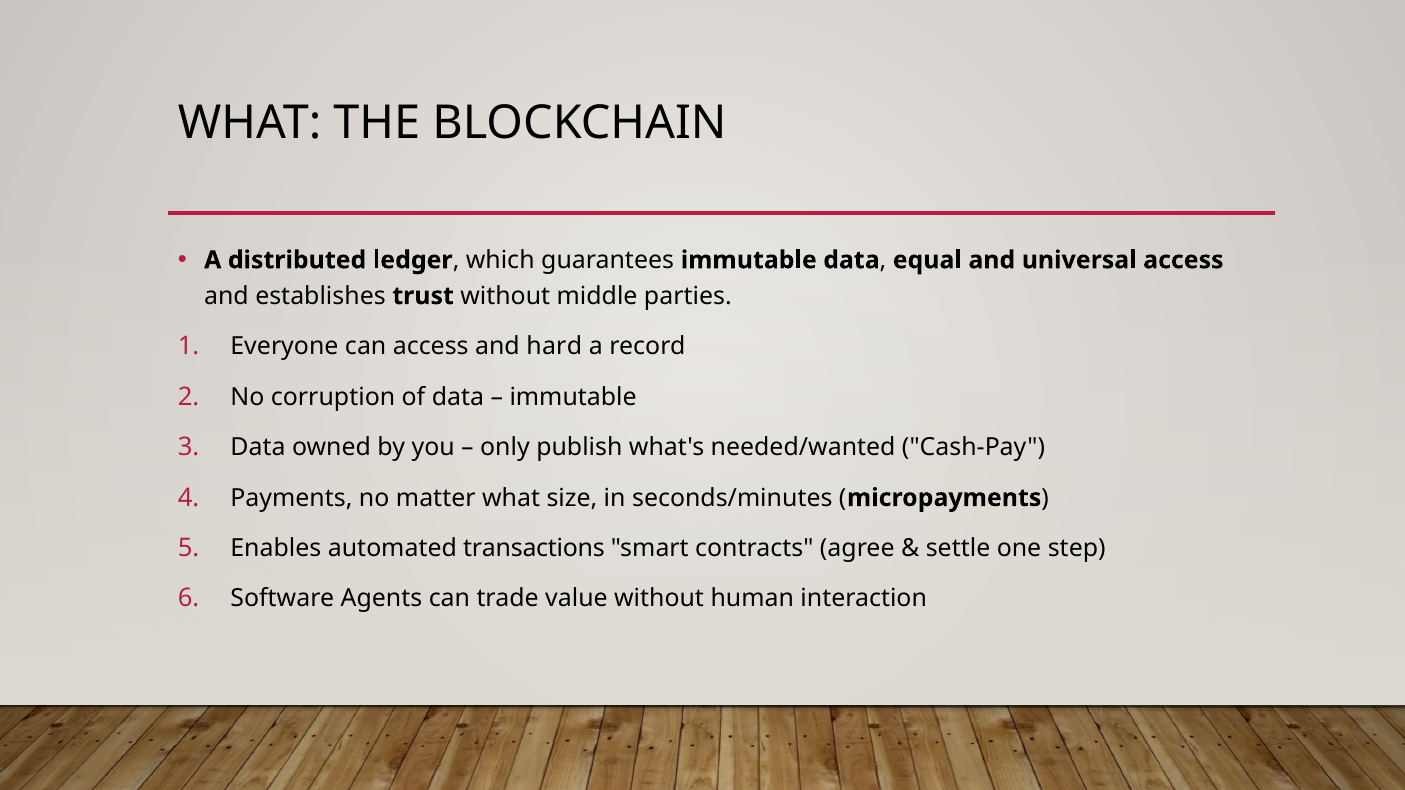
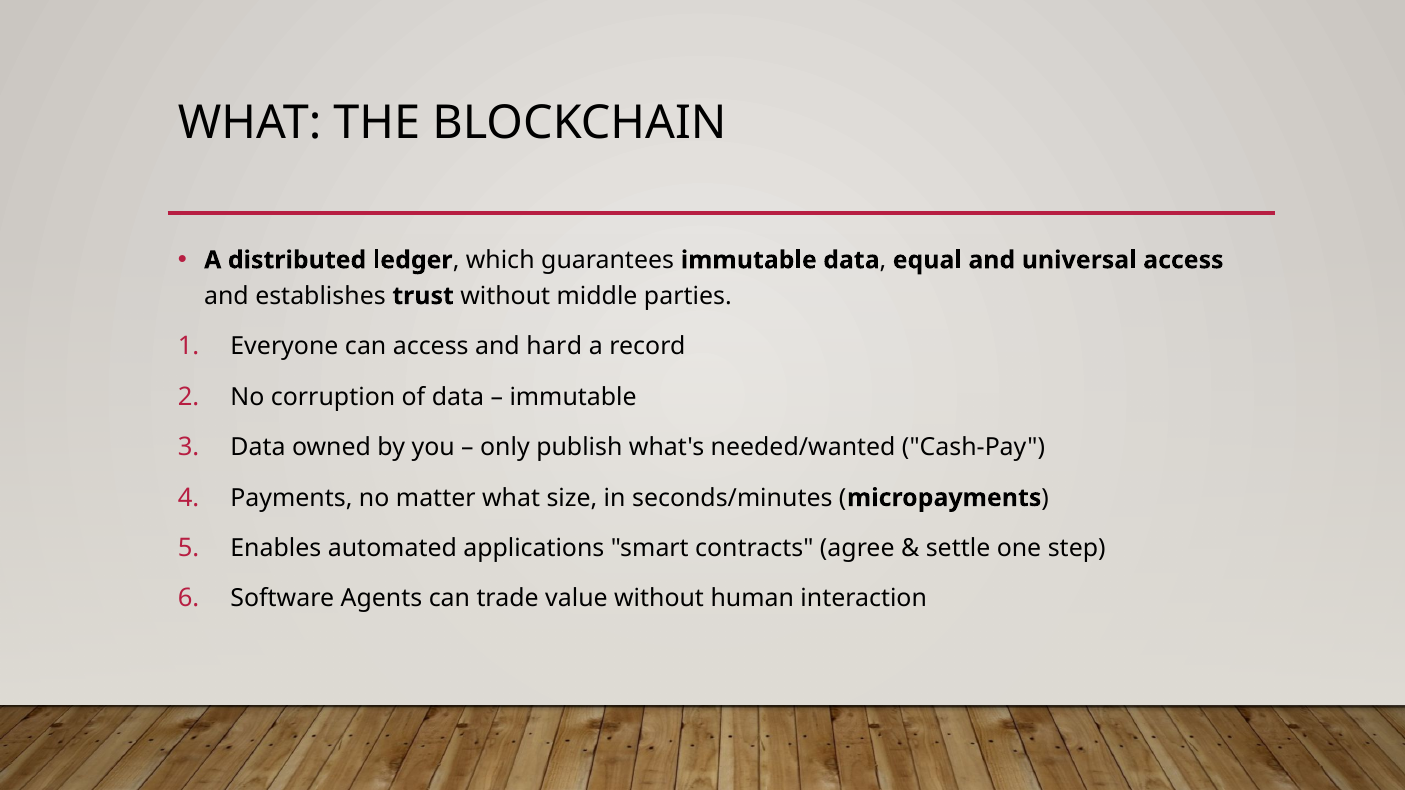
transactions: transactions -> applications (534, 548)
